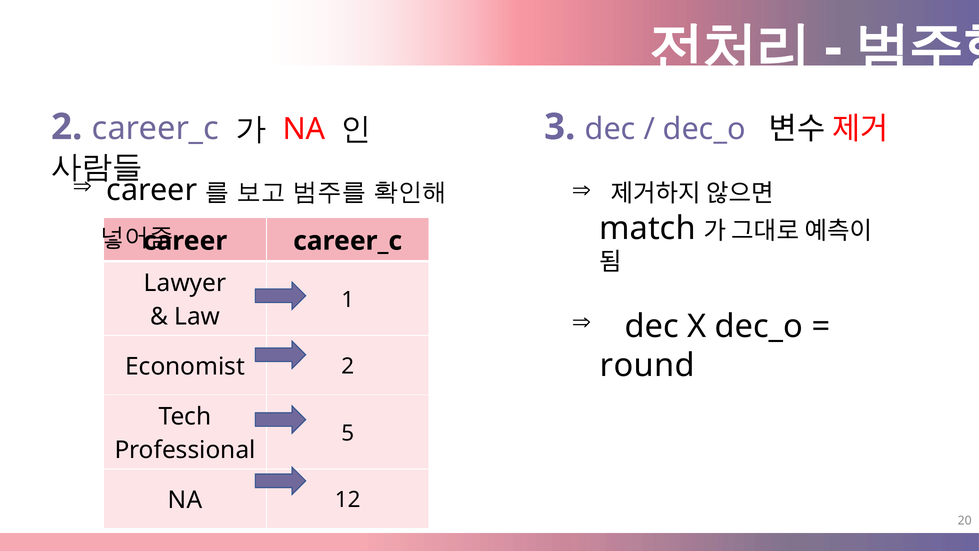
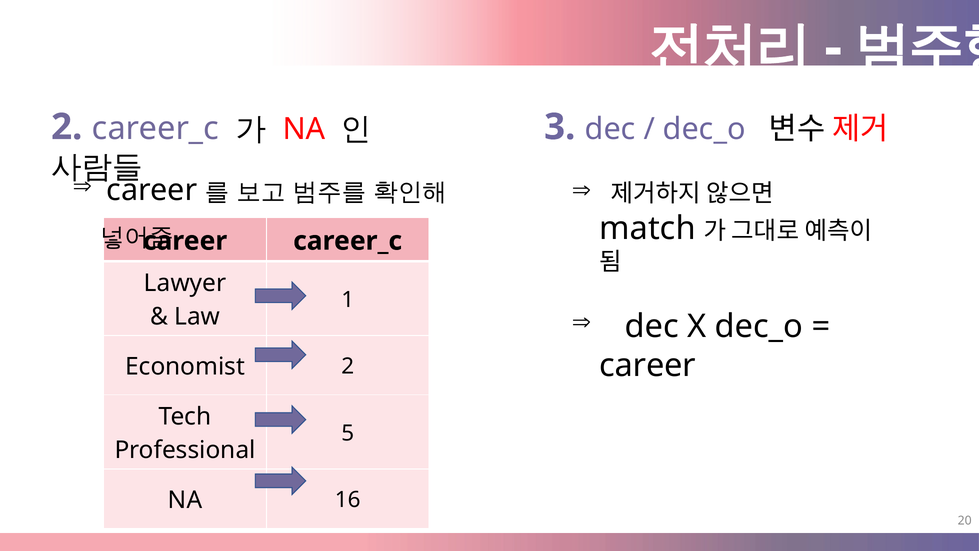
round: round -> career (648, 365)
12: 12 -> 16 (348, 500)
